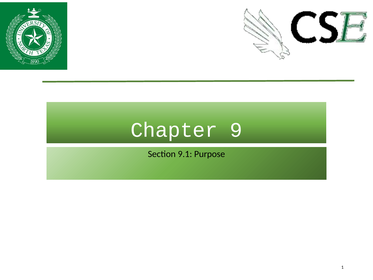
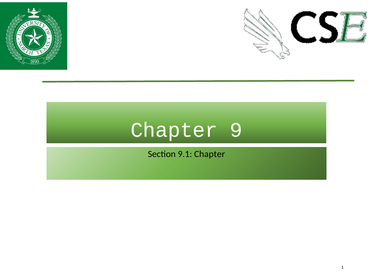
9.1 Purpose: Purpose -> Chapter (210, 154)
